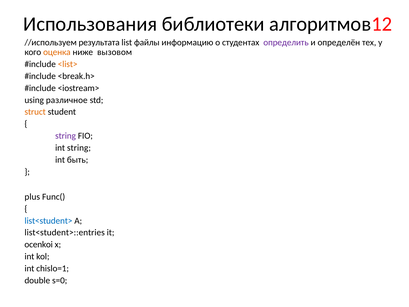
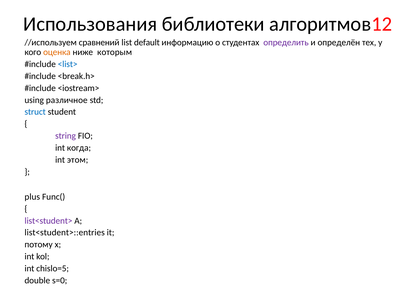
результата: результата -> сравнений (99, 42)
файлы: файлы -> default (147, 42)
вызовом: вызовом -> которым (115, 52)
<list> colour: orange -> blue (68, 64)
struct colour: orange -> blue (35, 112)
int string: string -> когда (79, 148)
быть: быть -> этом (78, 160)
list<student> colour: blue -> purple (48, 221)
ocenkoi: ocenkoi -> потому (39, 244)
chislo=1: chislo=1 -> chislo=5 (53, 268)
